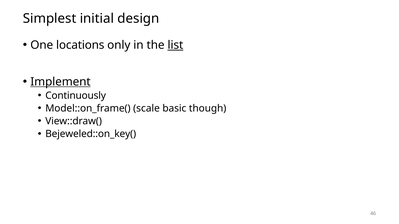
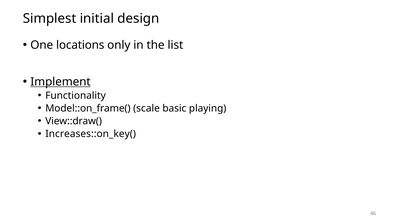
list underline: present -> none (175, 45)
Continuously: Continuously -> Functionality (76, 96)
though: though -> playing (208, 109)
Bejeweled::on_key(: Bejeweled::on_key( -> Increases::on_key( (91, 134)
